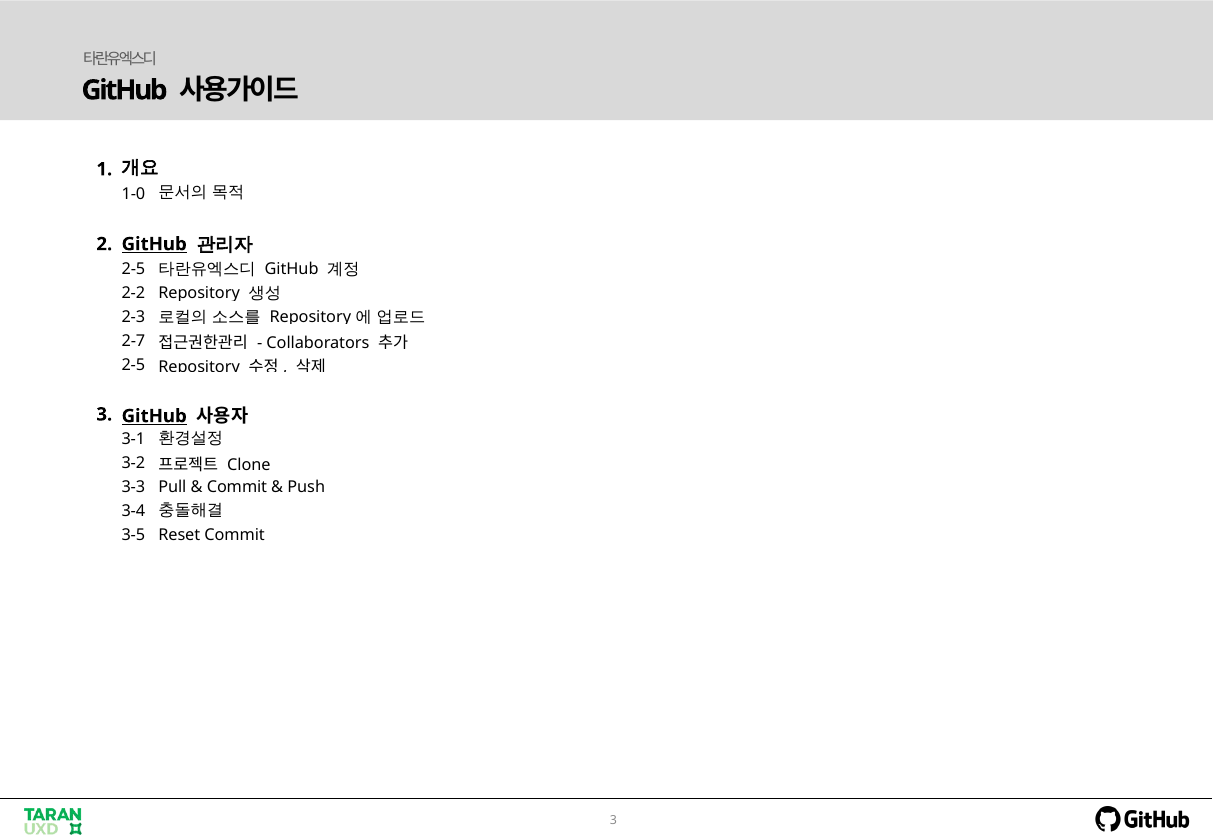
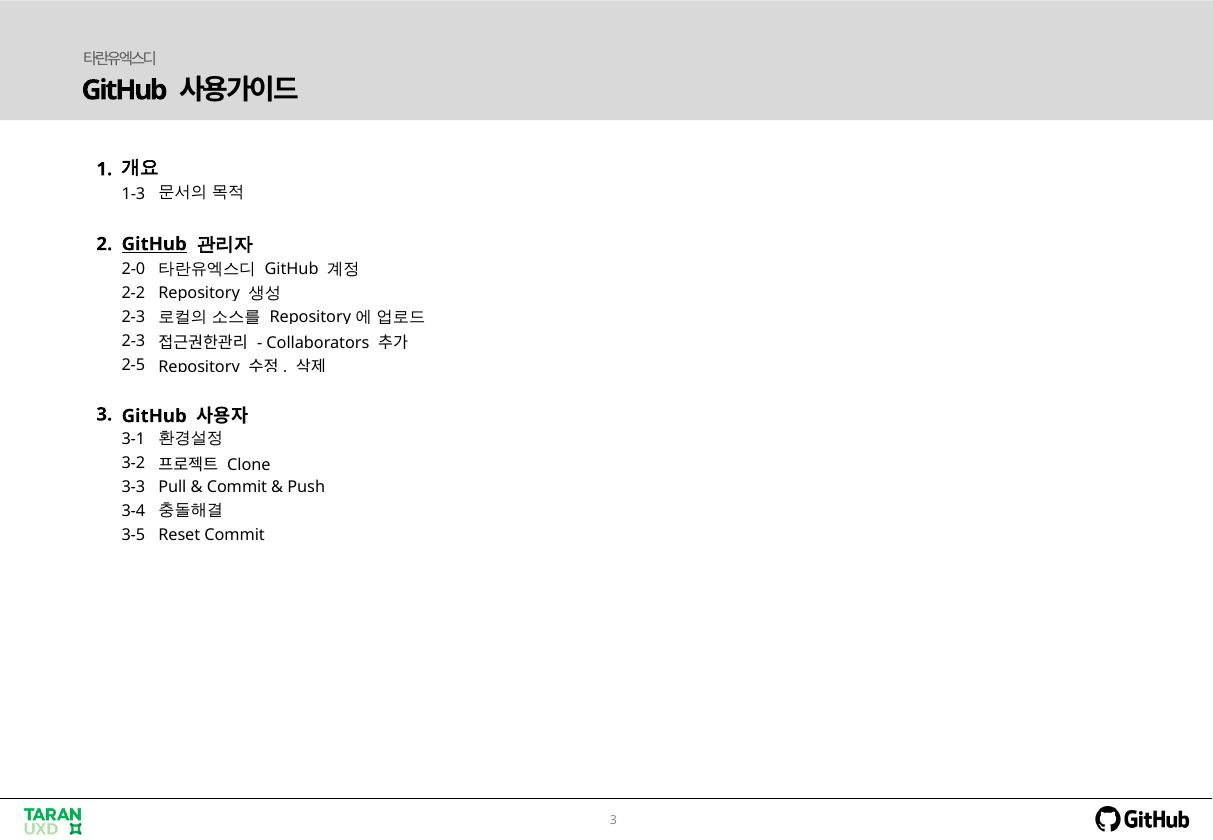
1-0: 1-0 -> 1-3 (133, 194)
2-5: 2-5 -> 2-0 (133, 269)
2-7: 2-7 -> 2-3 (133, 341)
GitHub underline: present -> none (154, 416)
